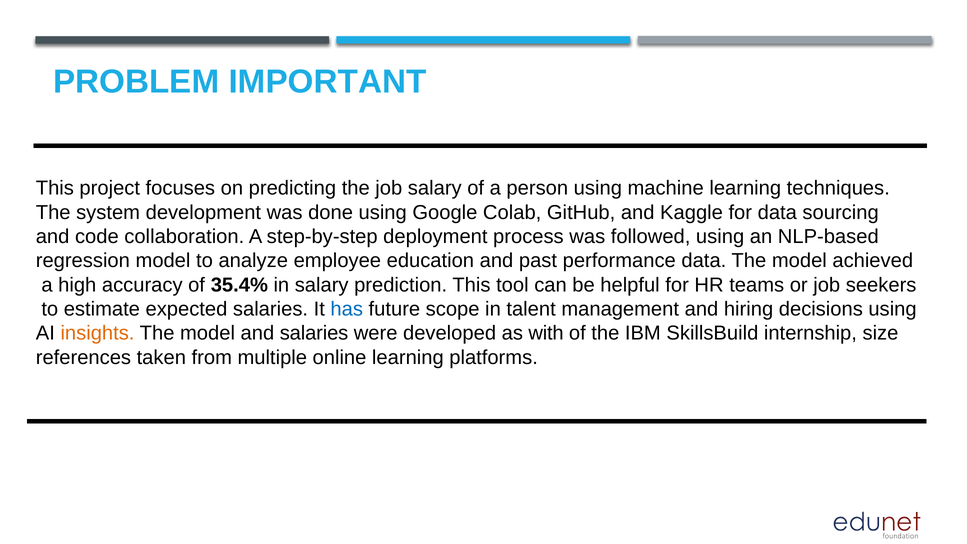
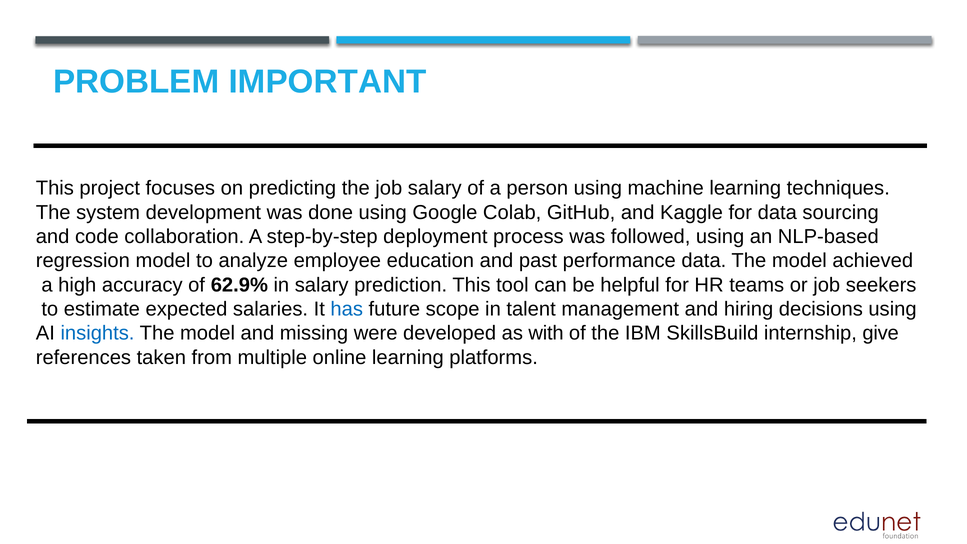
35.4%: 35.4% -> 62.9% (239, 285)
insights colour: orange -> blue (97, 333)
and salaries: salaries -> missing (314, 333)
size: size -> give (881, 333)
